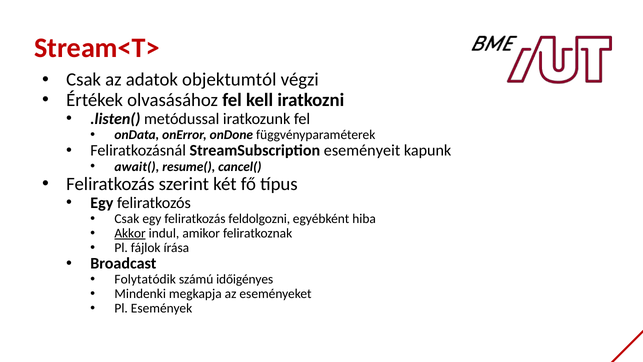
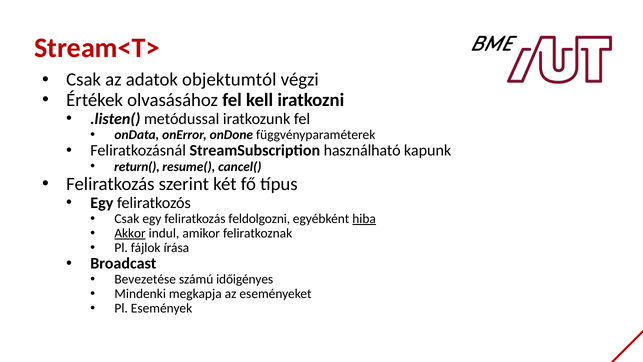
eseményeit: eseményeit -> használható (362, 150)
await(: await( -> return( (137, 166)
hiba underline: none -> present (364, 218)
Folytatódik: Folytatódik -> Bevezetése (145, 279)
